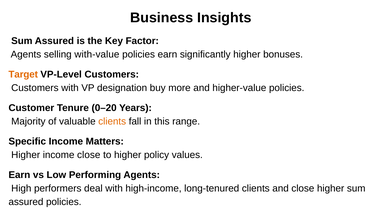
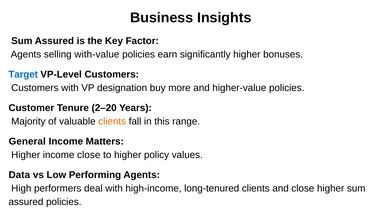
Target colour: orange -> blue (23, 75)
0–20: 0–20 -> 2–20 (104, 108)
Specific: Specific -> General (27, 142)
Earn: Earn -> Data (19, 175)
